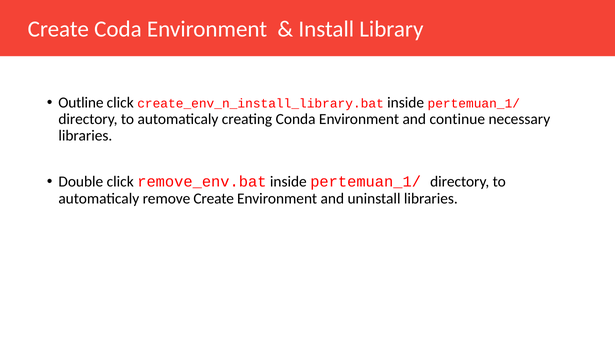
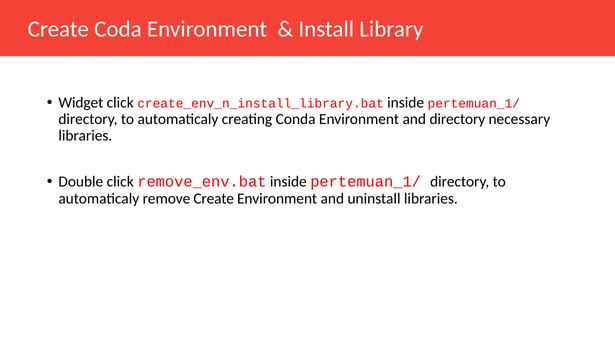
Outline: Outline -> Widget (81, 103)
and continue: continue -> directory (457, 119)
